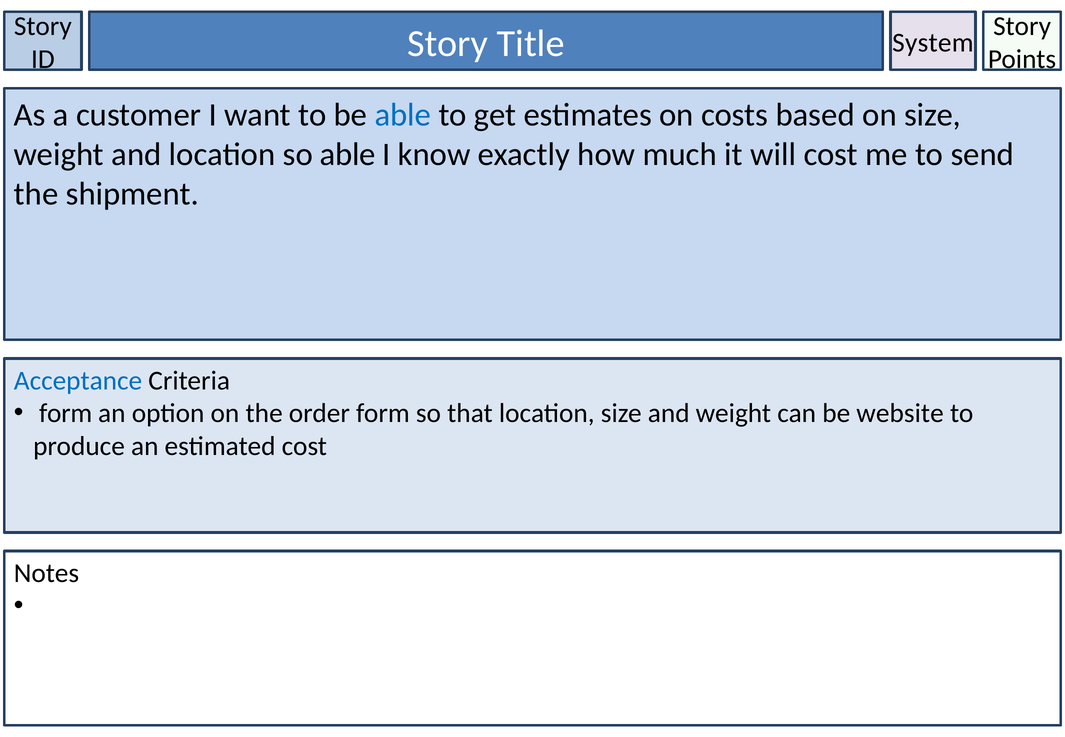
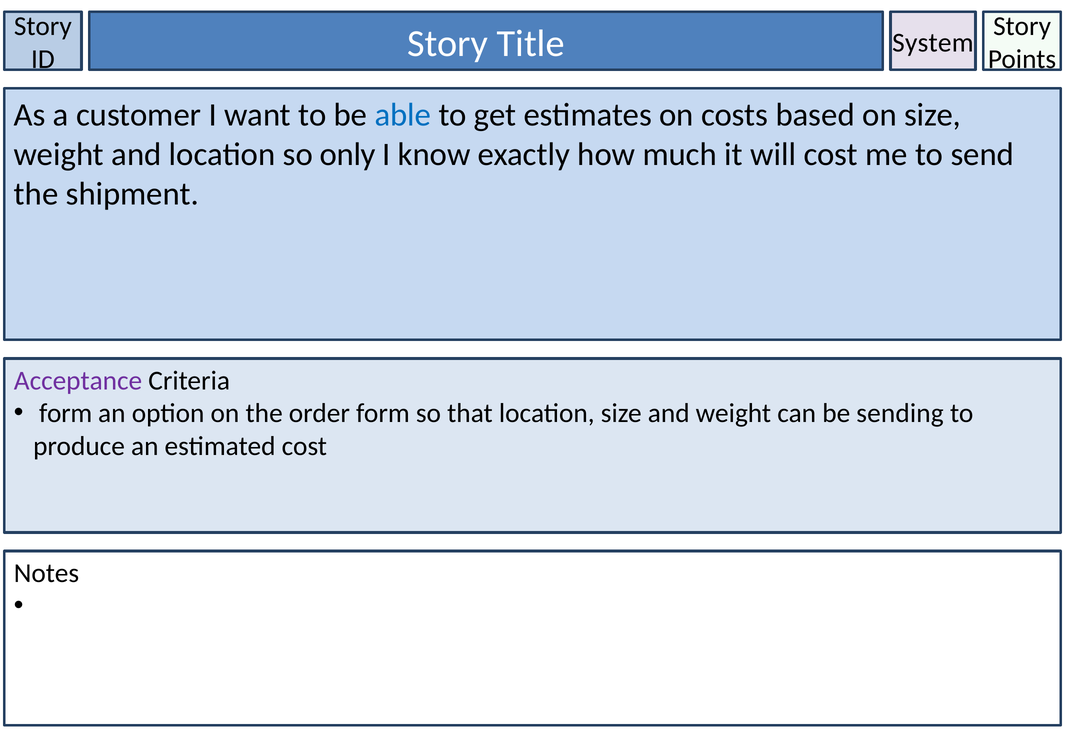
so able: able -> only (348, 155)
Acceptance colour: blue -> purple (78, 381)
website: website -> sending (900, 414)
